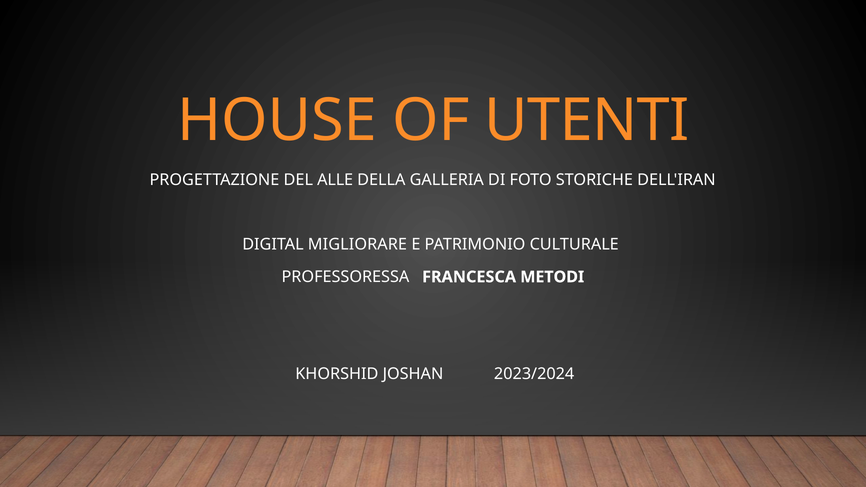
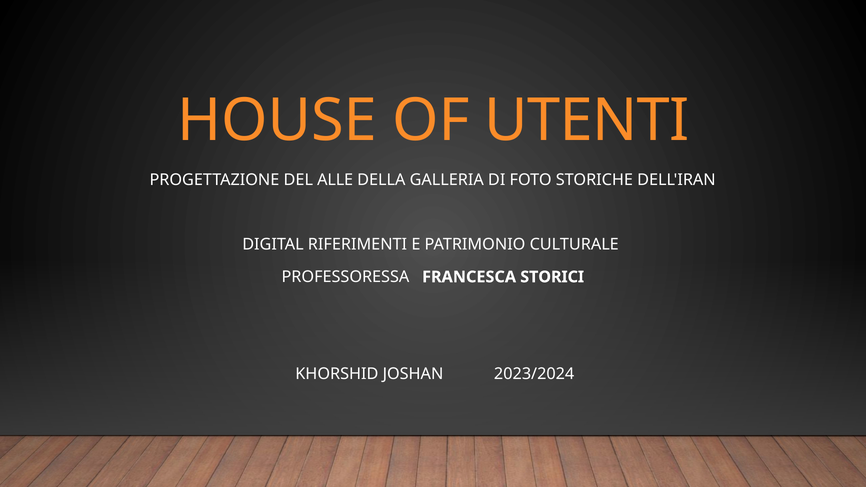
MIGLIORARE: MIGLIORARE -> RIFERIMENTI (357, 245)
METODI: METODI -> STORICI (552, 277)
